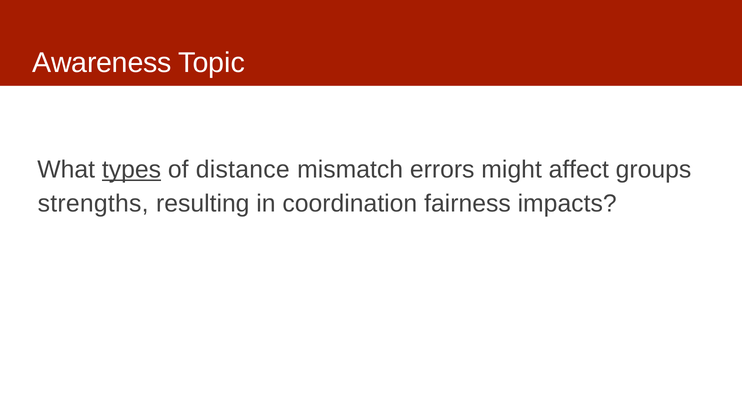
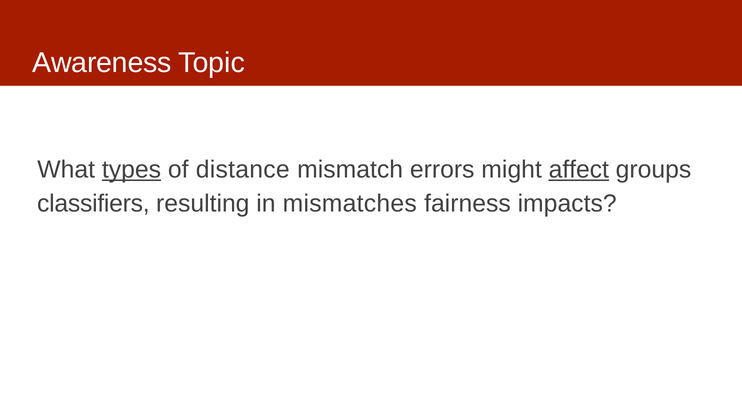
affect underline: none -> present (579, 170)
strengths: strengths -> classifiers (93, 204)
coordination: coordination -> mismatches (350, 204)
